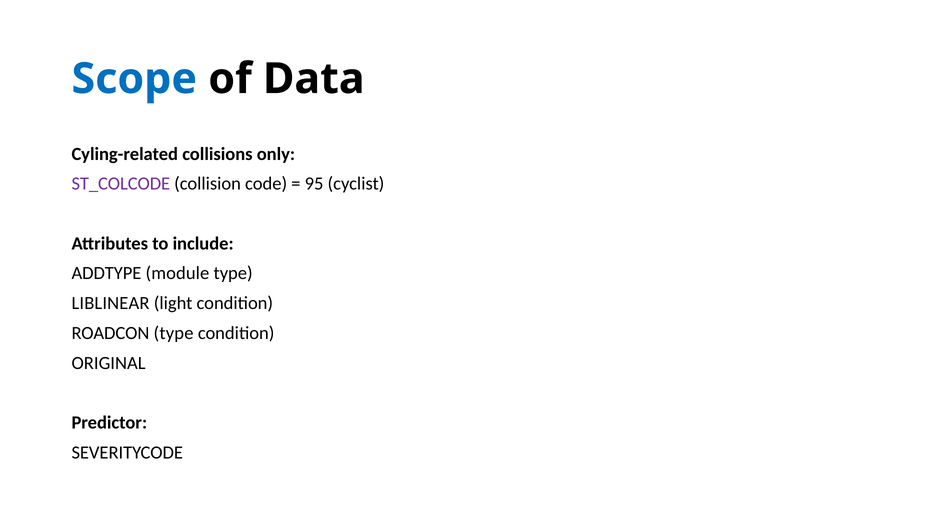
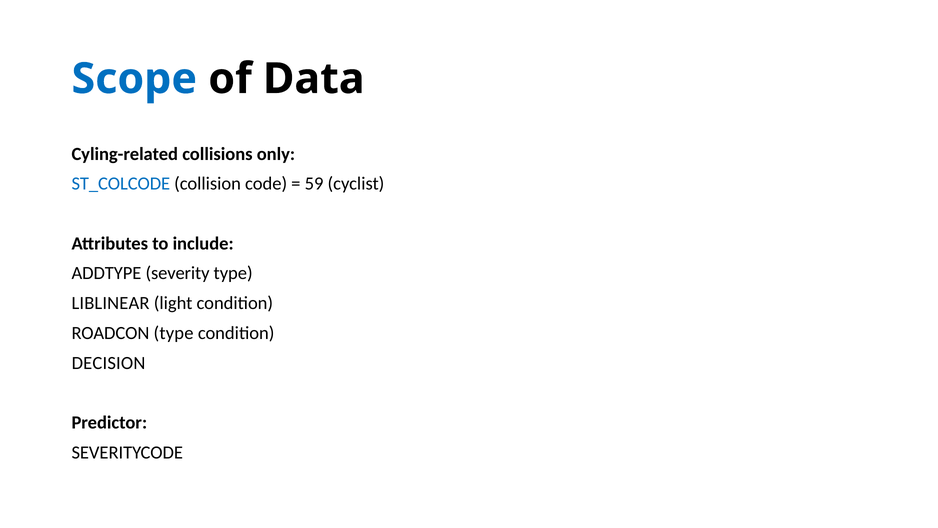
ST_COLCODE colour: purple -> blue (121, 184)
95: 95 -> 59 (314, 184)
module: module -> severity (178, 273)
ORIGINAL: ORIGINAL -> DECISION (109, 363)
